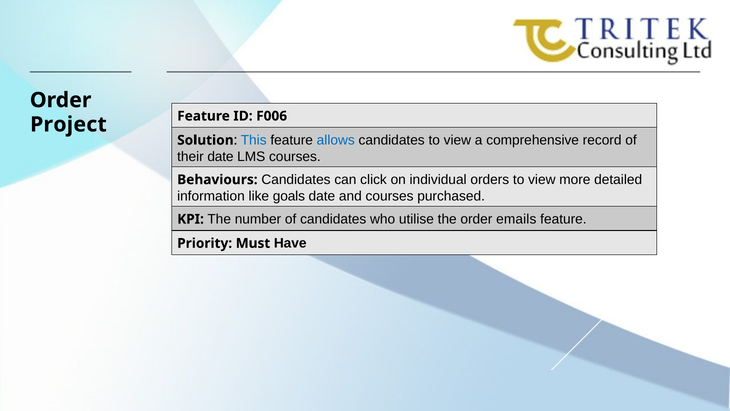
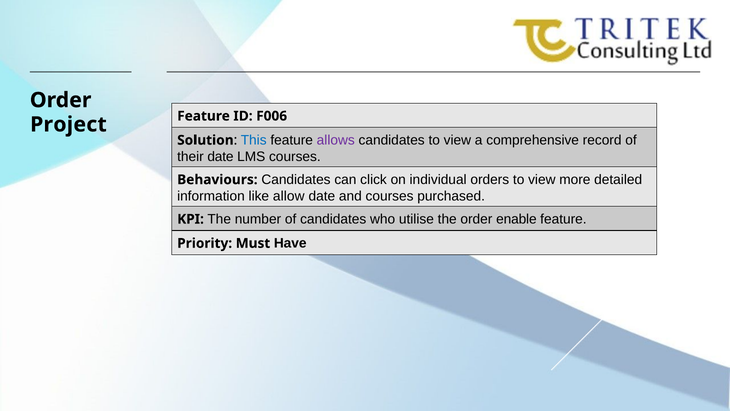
allows colour: blue -> purple (336, 140)
goals: goals -> allow (289, 196)
emails: emails -> enable (516, 219)
